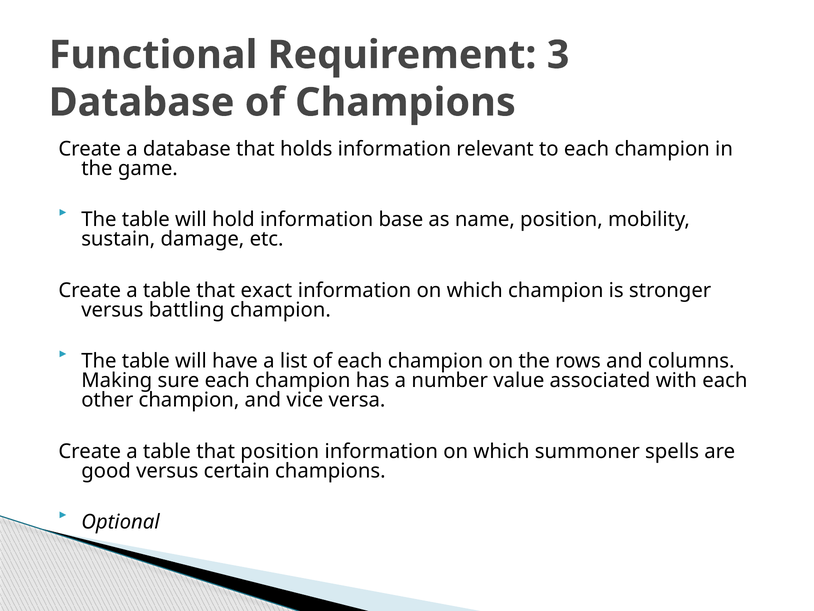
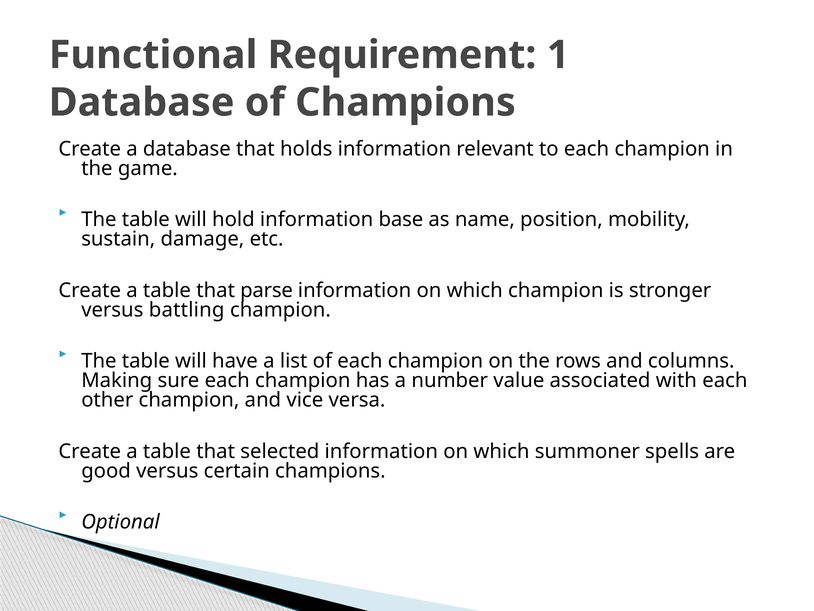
3: 3 -> 1 (558, 55)
exact: exact -> parse (267, 290)
that position: position -> selected (280, 451)
